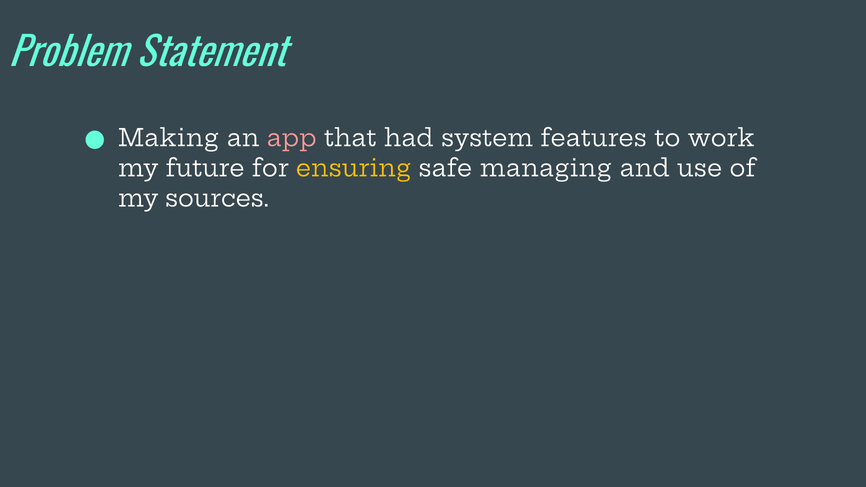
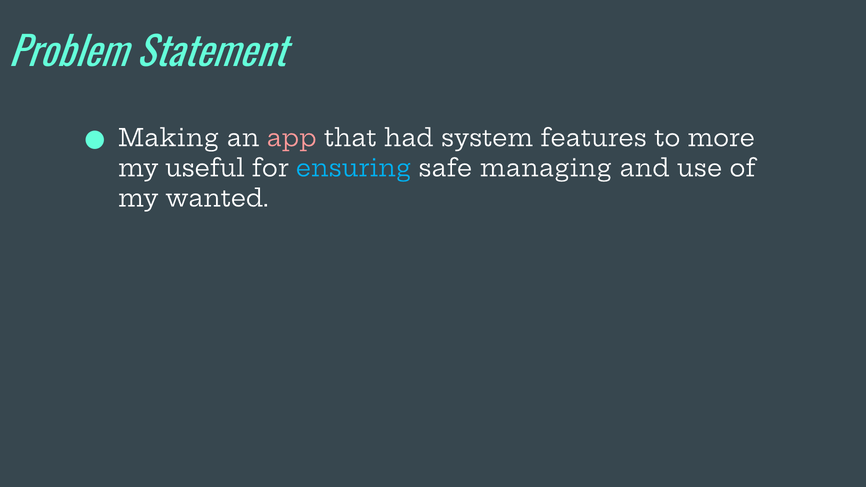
work: work -> more (721, 138)
future: future -> useful (205, 168)
ensuring colour: yellow -> light blue (353, 168)
sources: sources -> wanted (217, 199)
